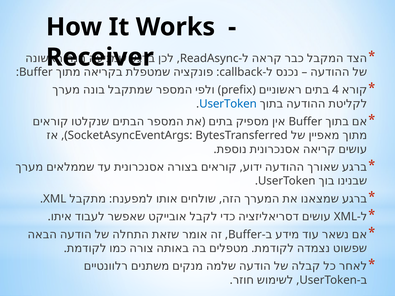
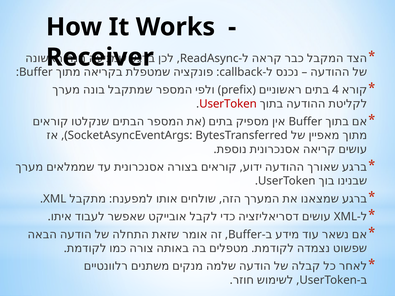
UserToken colour: blue -> red (228, 104)
